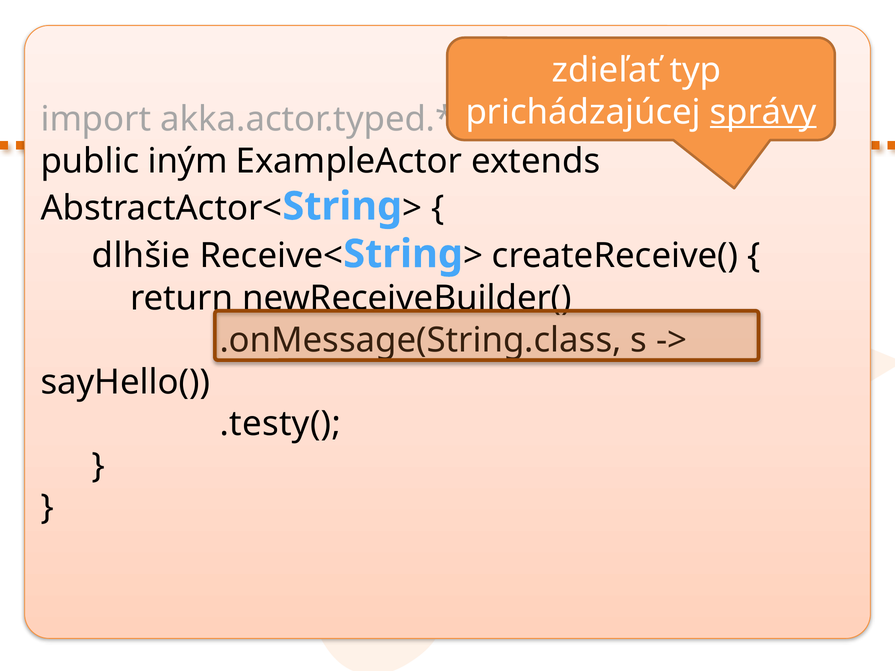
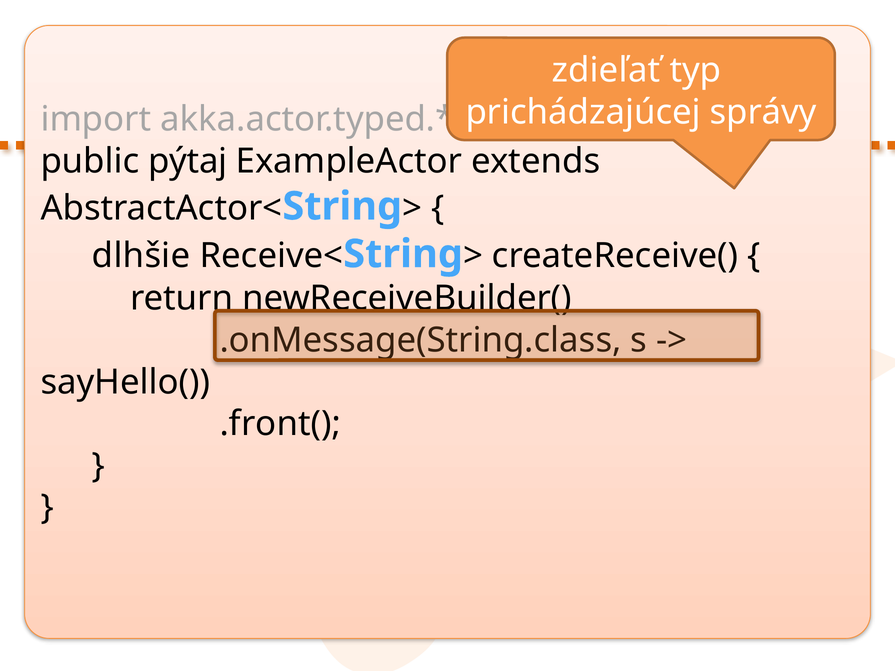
správy underline: present -> none (763, 112)
iným: iným -> pýtaj (188, 161)
.testy(: .testy( -> .front( (280, 424)
